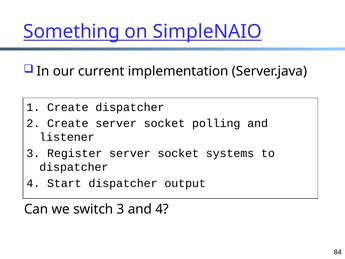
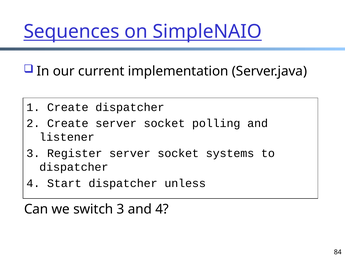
Something: Something -> Sequences (72, 32)
output: output -> unless (185, 183)
